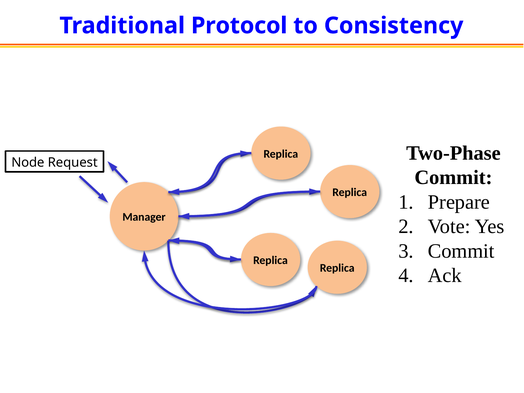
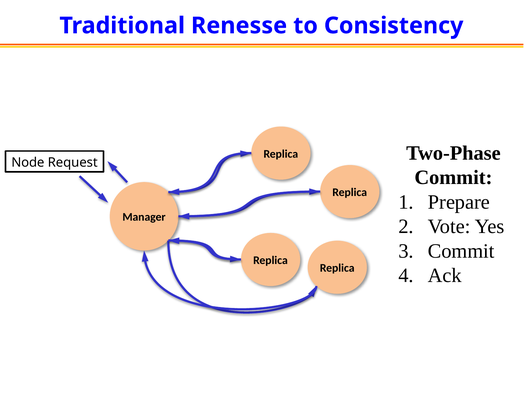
Protocol: Protocol -> Renesse (239, 26)
